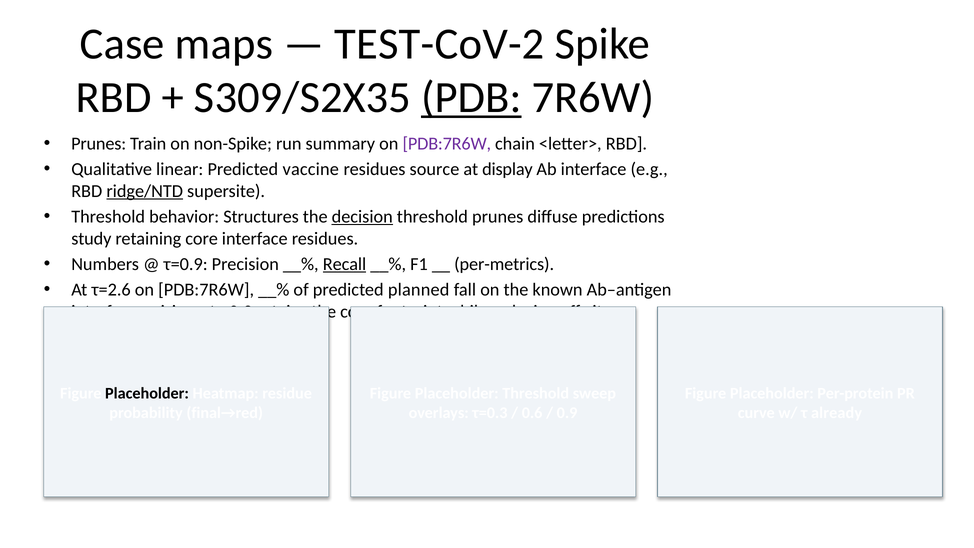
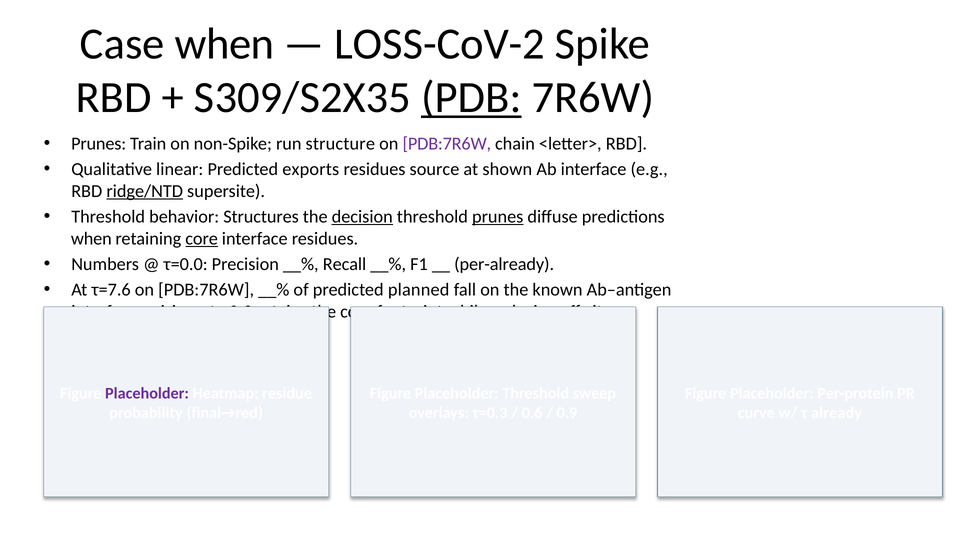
Case maps: maps -> when (224, 44)
TEST-CoV-2: TEST-CoV-2 -> LOSS-CoV-2 (440, 44)
summary: summary -> structure (340, 144)
vaccine: vaccine -> exports (311, 169)
display: display -> shown (507, 169)
prunes underline: none -> present (498, 217)
study: study -> when (91, 239)
core underline: none -> present (202, 239)
τ=0.9: τ=0.9 -> τ=0.0 (186, 264)
Recall underline: present -> none (345, 264)
per-metrics: per-metrics -> per-already (504, 264)
τ=2.6: τ=2.6 -> τ=7.6 (111, 290)
Placeholder colour: black -> purple (147, 393)
